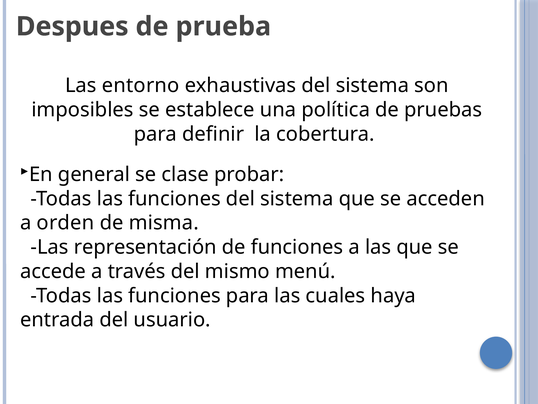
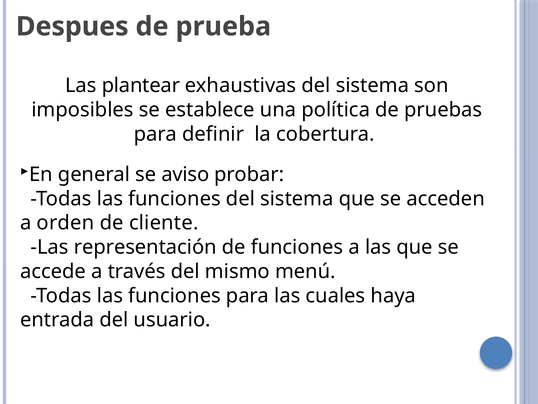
entorno: entorno -> plantear (141, 85)
clase: clase -> aviso (185, 174)
misma: misma -> cliente (164, 223)
